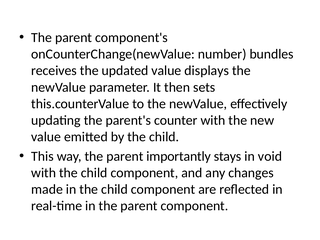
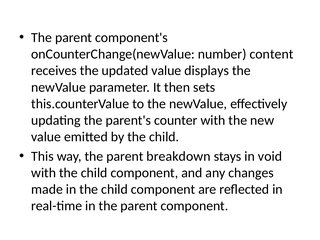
bundles: bundles -> content (272, 54)
importantly: importantly -> breakdown (179, 156)
